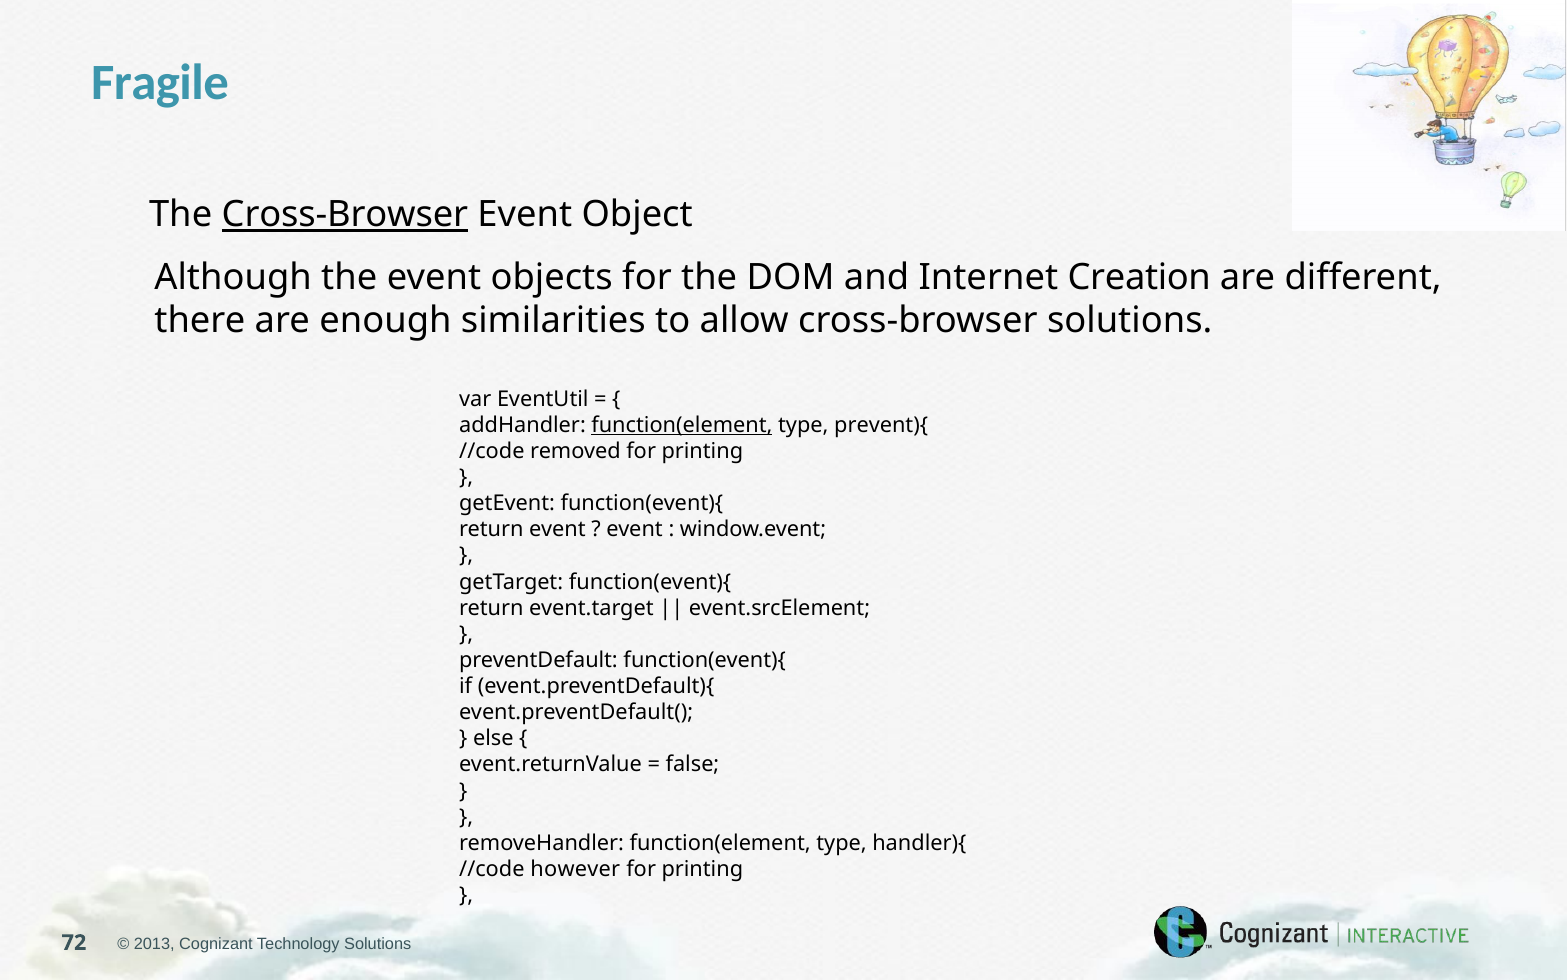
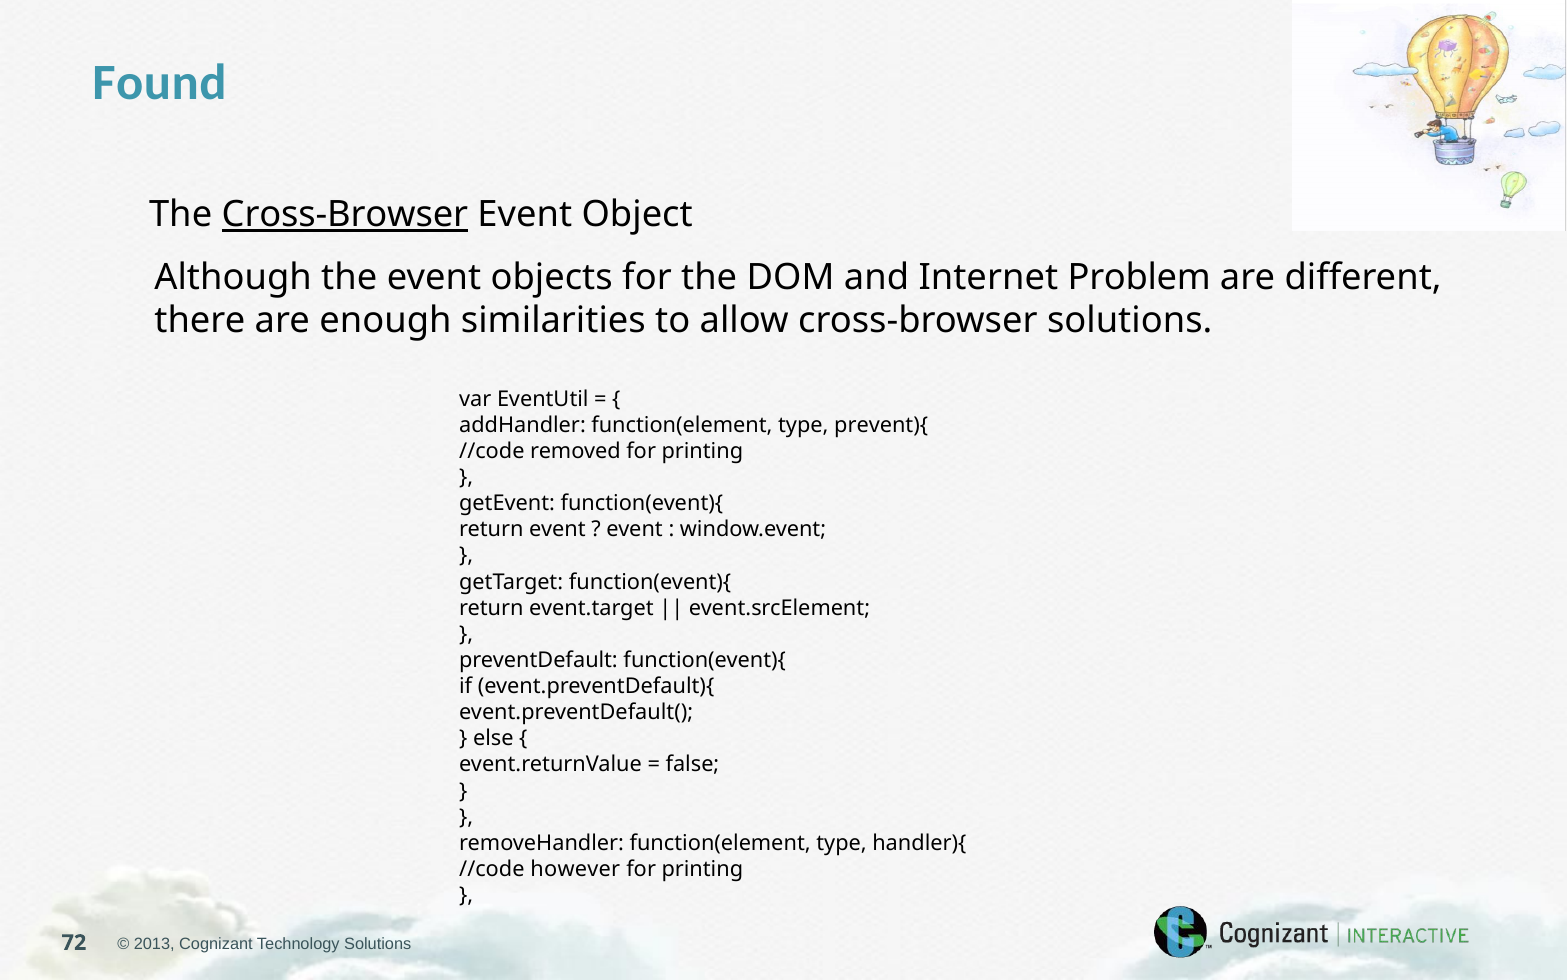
Fragile: Fragile -> Found (159, 83)
Creation: Creation -> Problem (1139, 277)
function(element underline: present -> none (682, 425)
